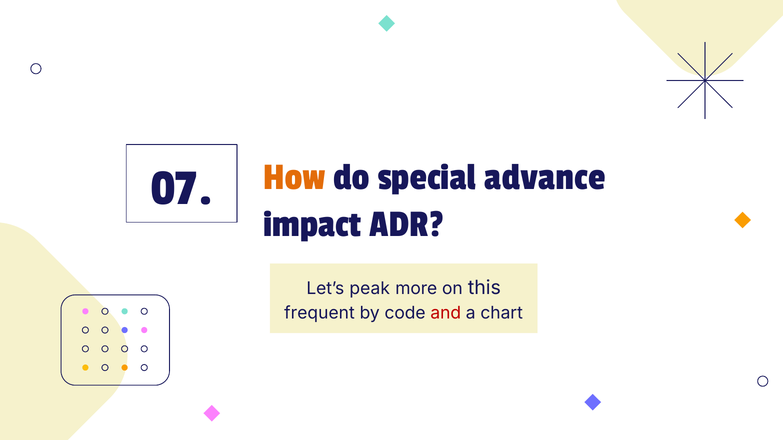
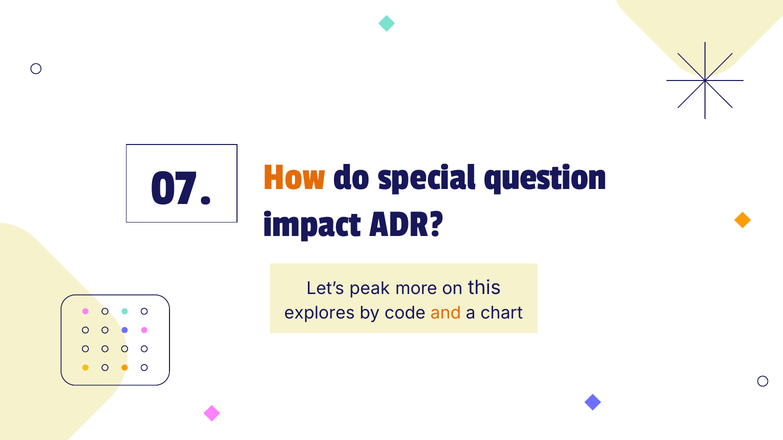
advance: advance -> question (545, 177)
frequent: frequent -> explores (320, 313)
and colour: red -> orange (446, 313)
